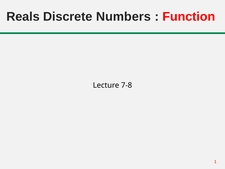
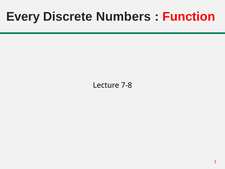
Reals: Reals -> Every (23, 17)
